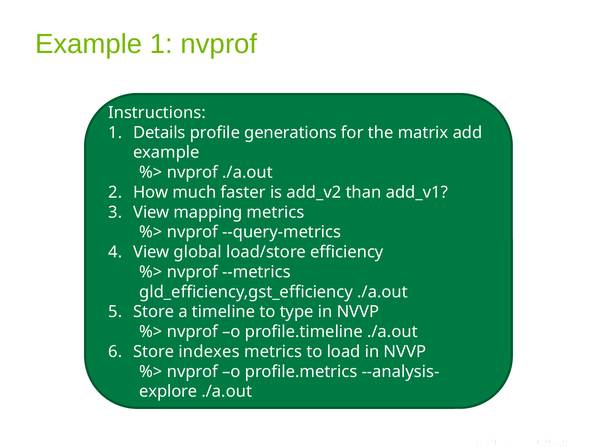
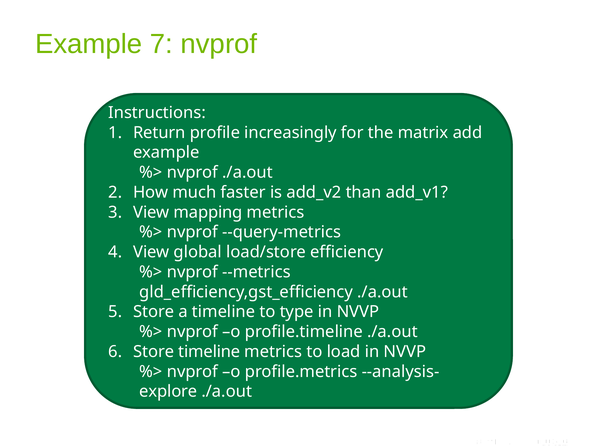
Example 1: 1 -> 7 (161, 44)
Details: Details -> Return (159, 133)
generations: generations -> increasingly (291, 133)
Store indexes: indexes -> timeline (209, 351)
